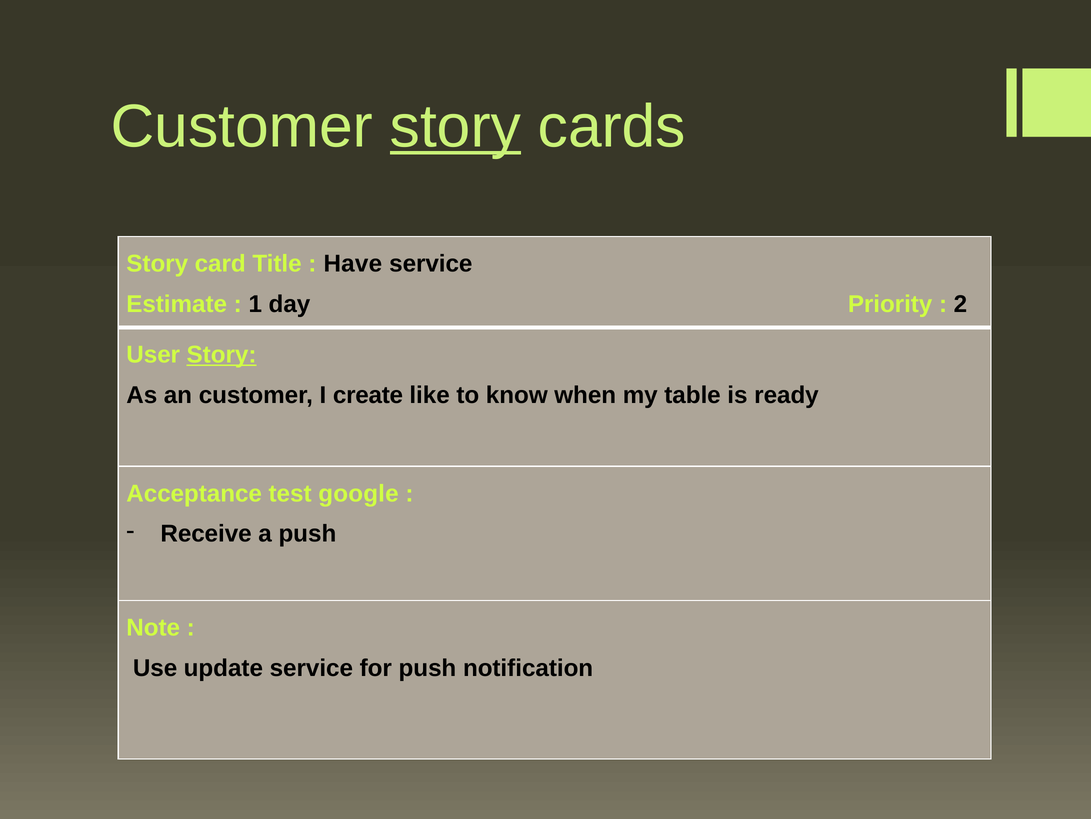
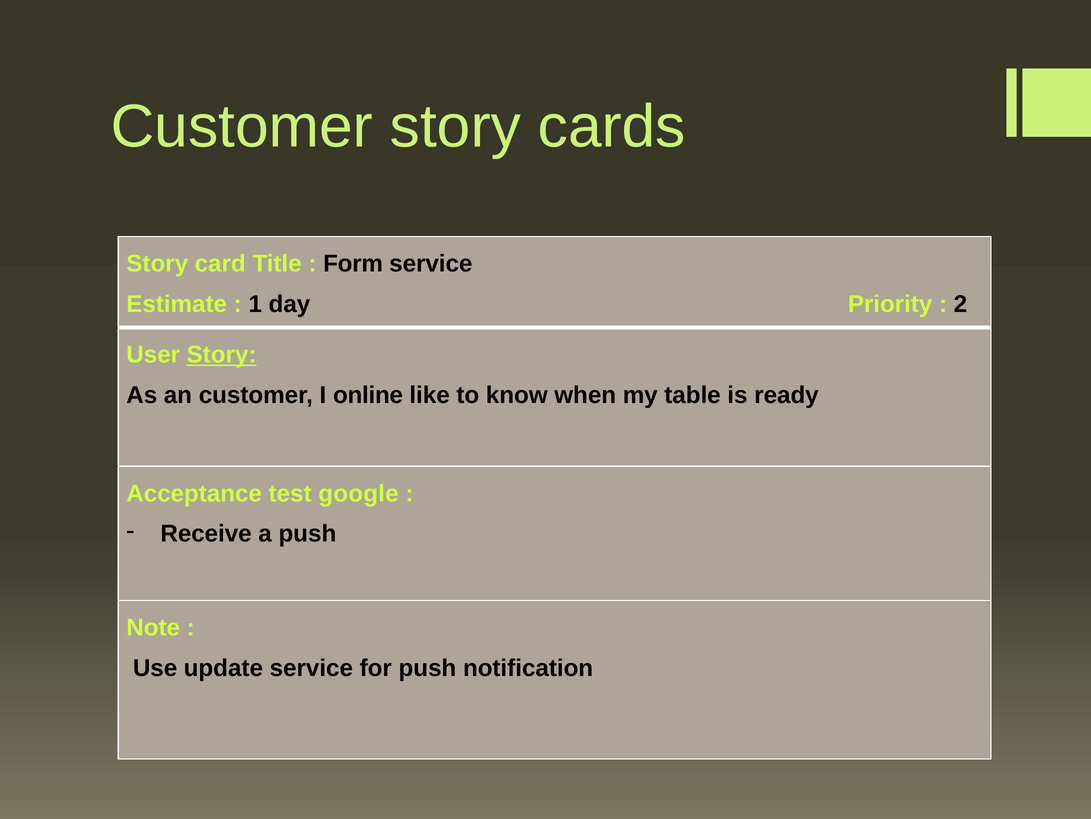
story underline: present -> none (455, 127)
Have: Have -> Form (353, 264)
create: create -> online (368, 395)
